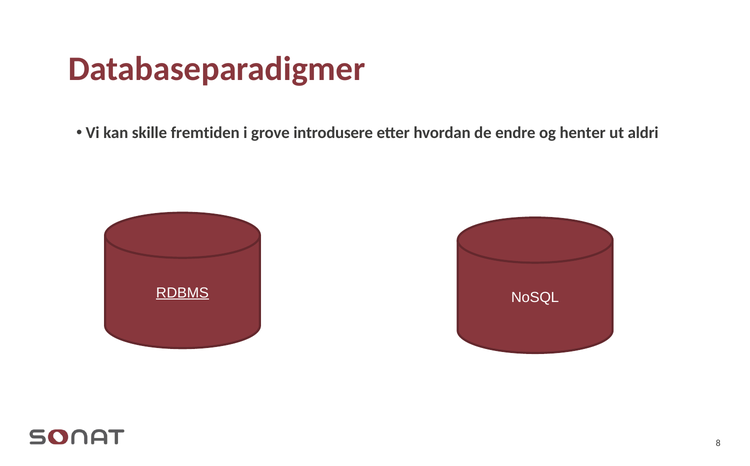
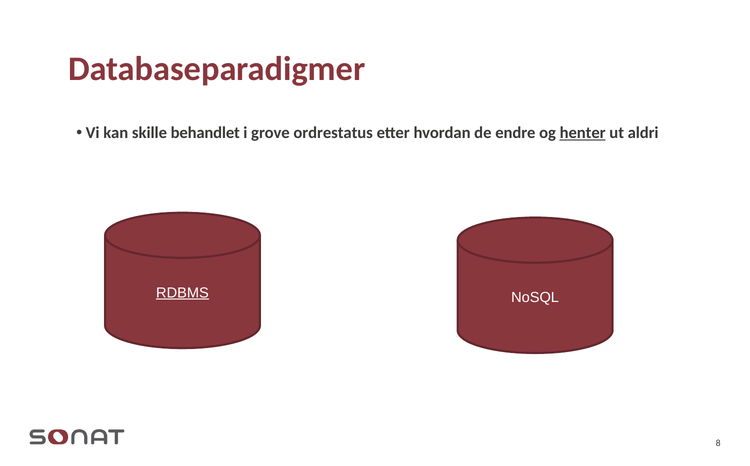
fremtiden: fremtiden -> behandlet (205, 133)
introdusere: introdusere -> ordrestatus (333, 133)
henter underline: none -> present (583, 133)
